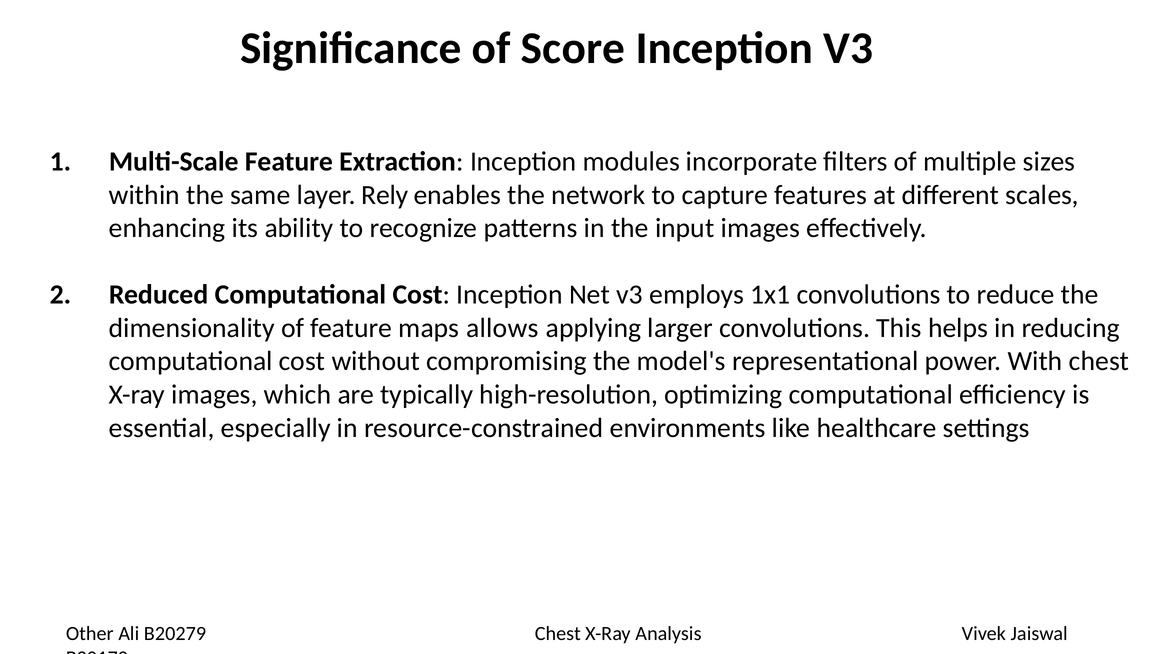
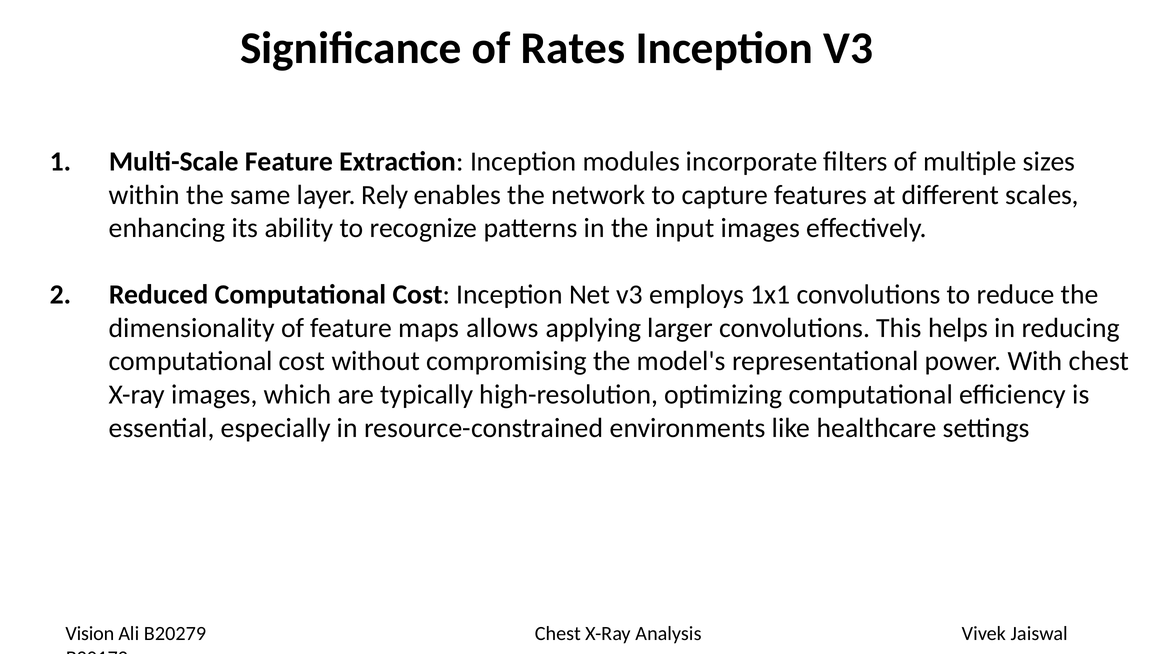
Score: Score -> Rates (573, 48)
Other: Other -> Vision (90, 634)
